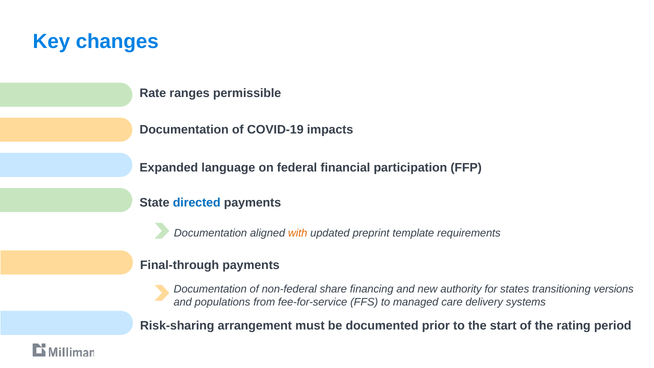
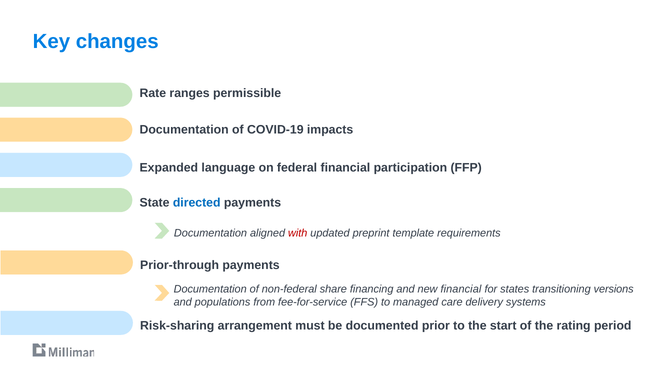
with colour: orange -> red (298, 233)
Final-through: Final-through -> Prior-through (180, 265)
new authority: authority -> financial (461, 289)
